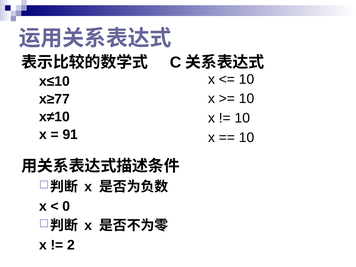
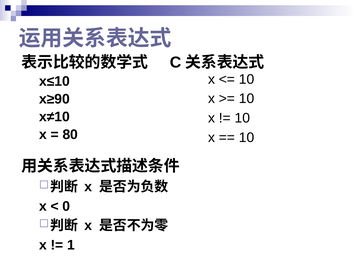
x≥77: x≥77 -> x≥90 (54, 99)
91: 91 -> 80 (70, 134)
2: 2 -> 1 (71, 245)
